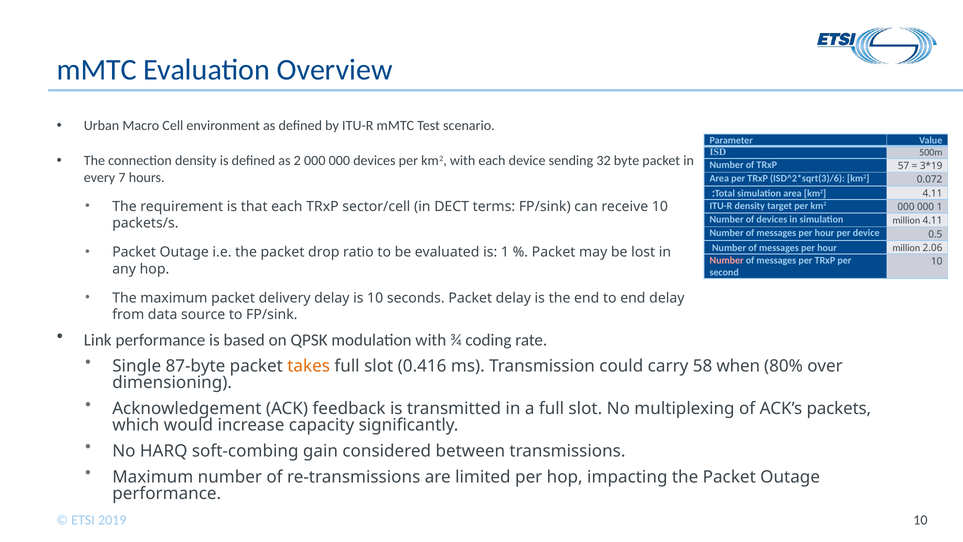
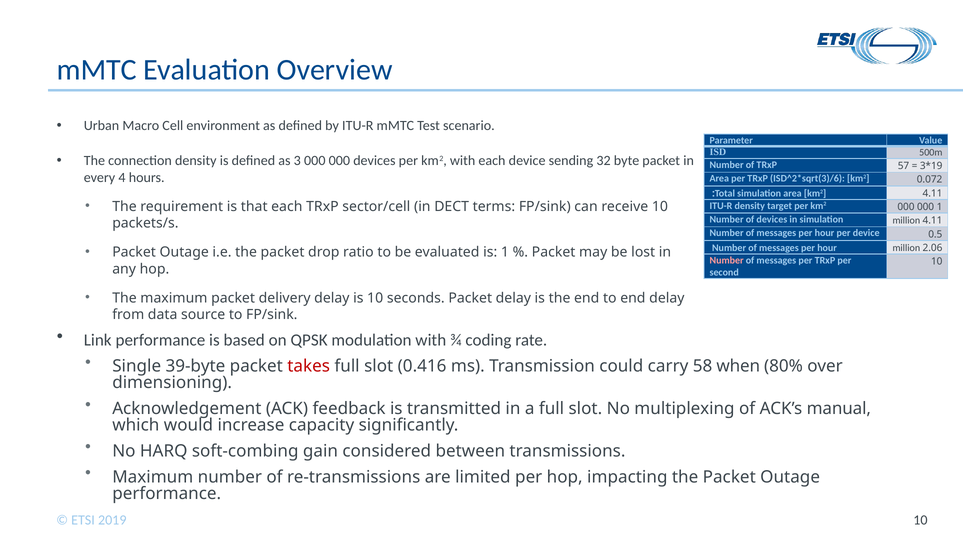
as 2: 2 -> 3 (297, 161)
7: 7 -> 4 (122, 177)
87-byte: 87-byte -> 39-byte (195, 366)
takes colour: orange -> red (309, 366)
packets: packets -> manual (839, 408)
